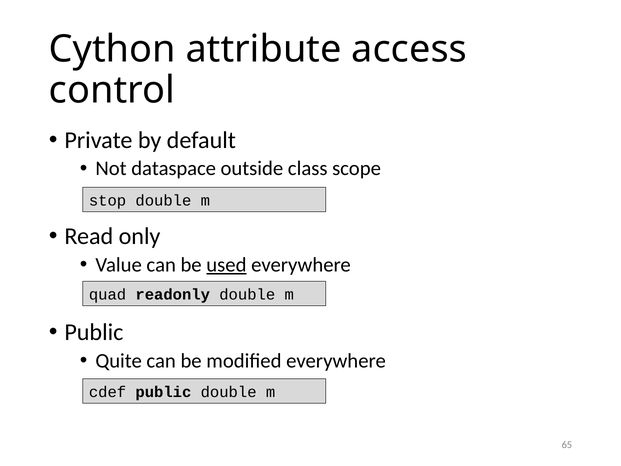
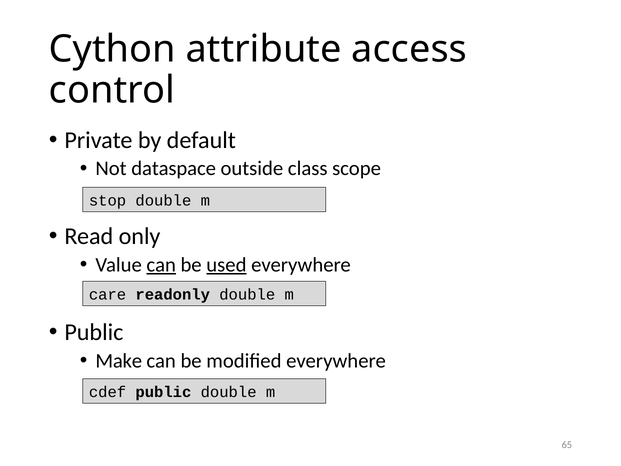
can underline: none -> present (161, 265)
quad: quad -> care (108, 294)
Quite: Quite -> Make (119, 361)
